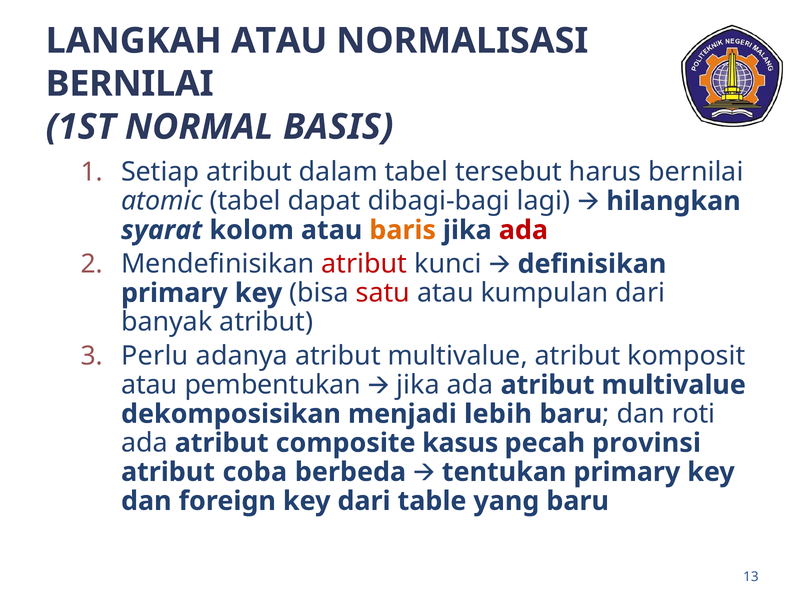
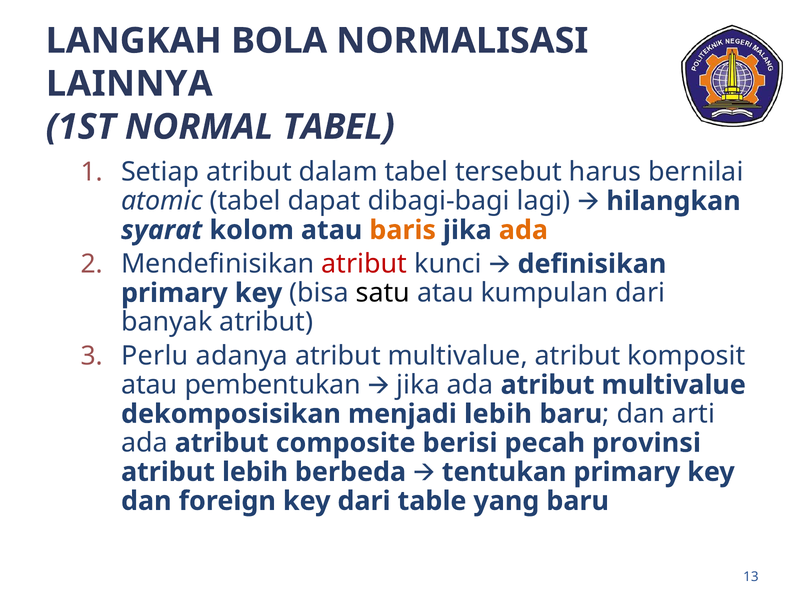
LANGKAH ATAU: ATAU -> BOLA (279, 41)
BERNILAI: BERNILAI -> LAINNYA (129, 84)
NORMAL BASIS: BASIS -> TABEL (339, 127)
ada colour: red -> orange (523, 230)
satu colour: red -> black (383, 293)
roti: roti -> arti (693, 414)
kasus: kasus -> berisi (460, 443)
atribut coba: coba -> lebih (255, 472)
